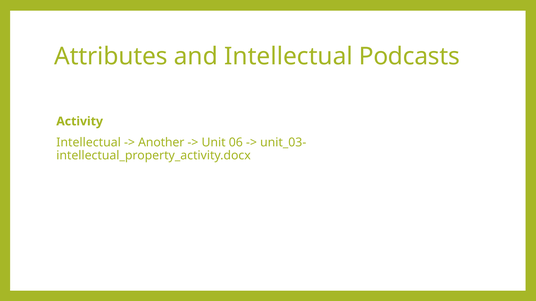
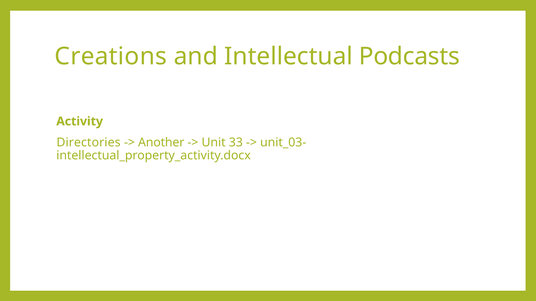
Attributes: Attributes -> Creations (111, 56)
Intellectual: Intellectual -> Directories (89, 143)
06: 06 -> 33 (236, 143)
